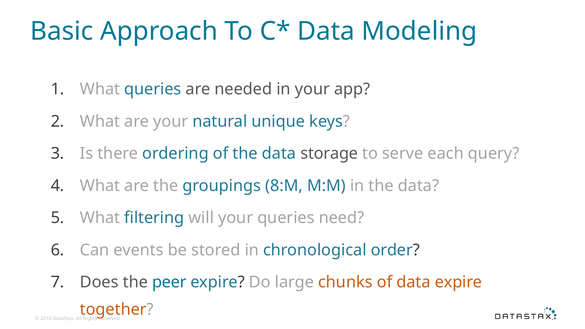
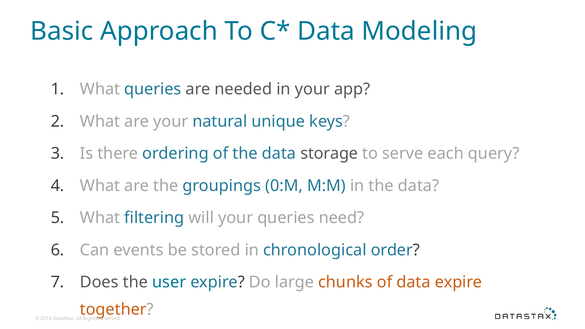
8:M: 8:M -> 0:M (284, 186)
peer: peer -> user (169, 282)
